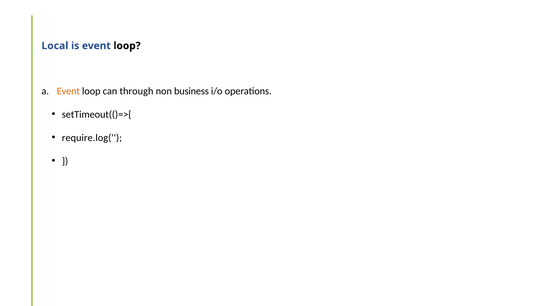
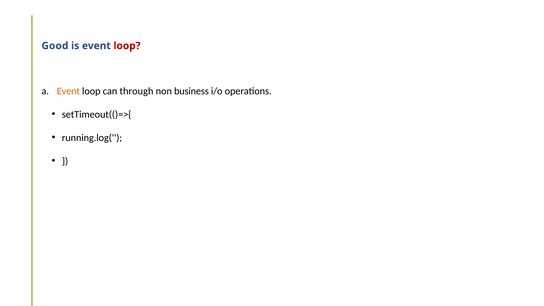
Local: Local -> Good (55, 46)
loop colour: black -> red (127, 46)
require.log(: require.log( -> running.log( (92, 138)
